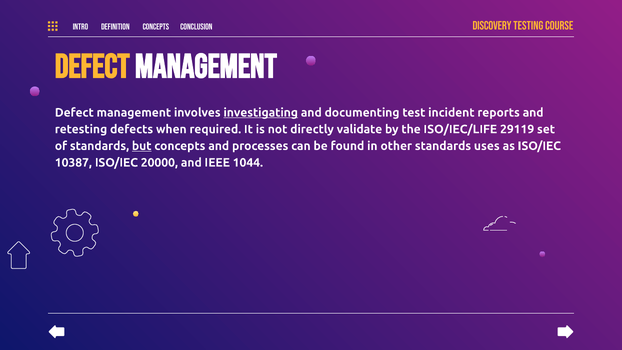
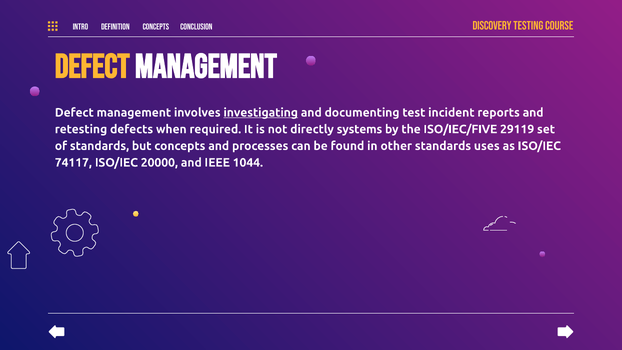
validate: validate -> systems (359, 129)
ISO/IEC/LIFE: ISO/IEC/LIFE -> ISO/IEC/FIVE (460, 129)
but underline: present -> none (142, 146)
10387: 10387 -> 74117 (73, 163)
